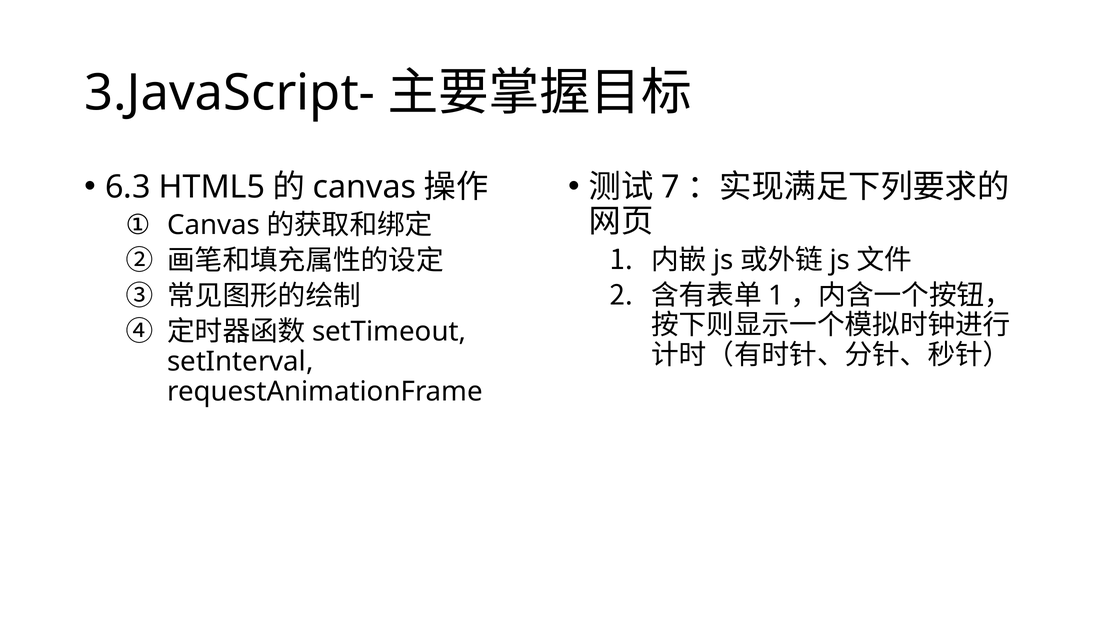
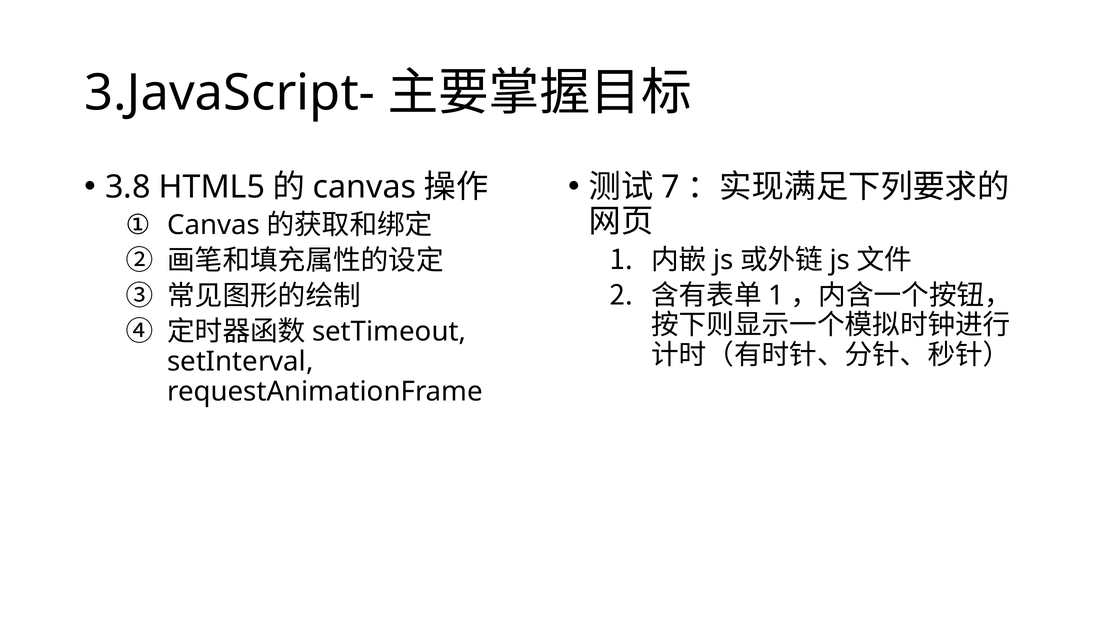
6.3: 6.3 -> 3.8 (128, 187)
